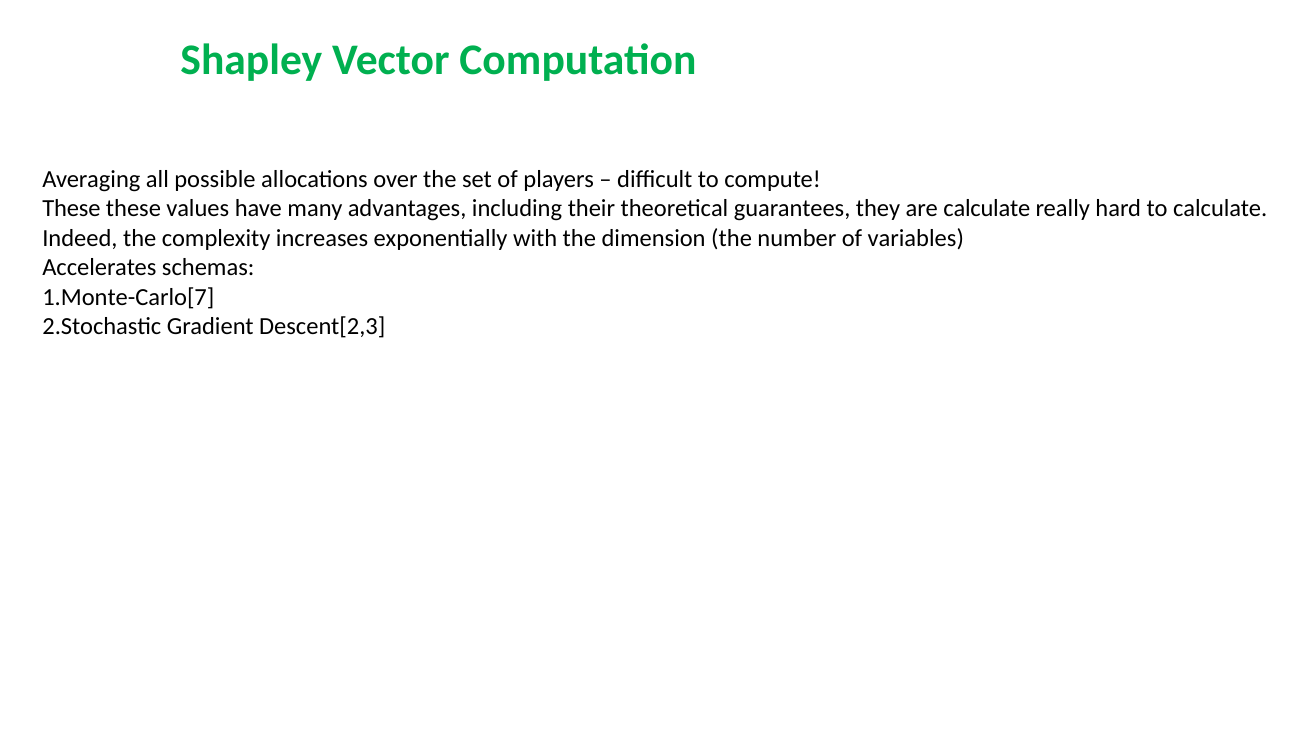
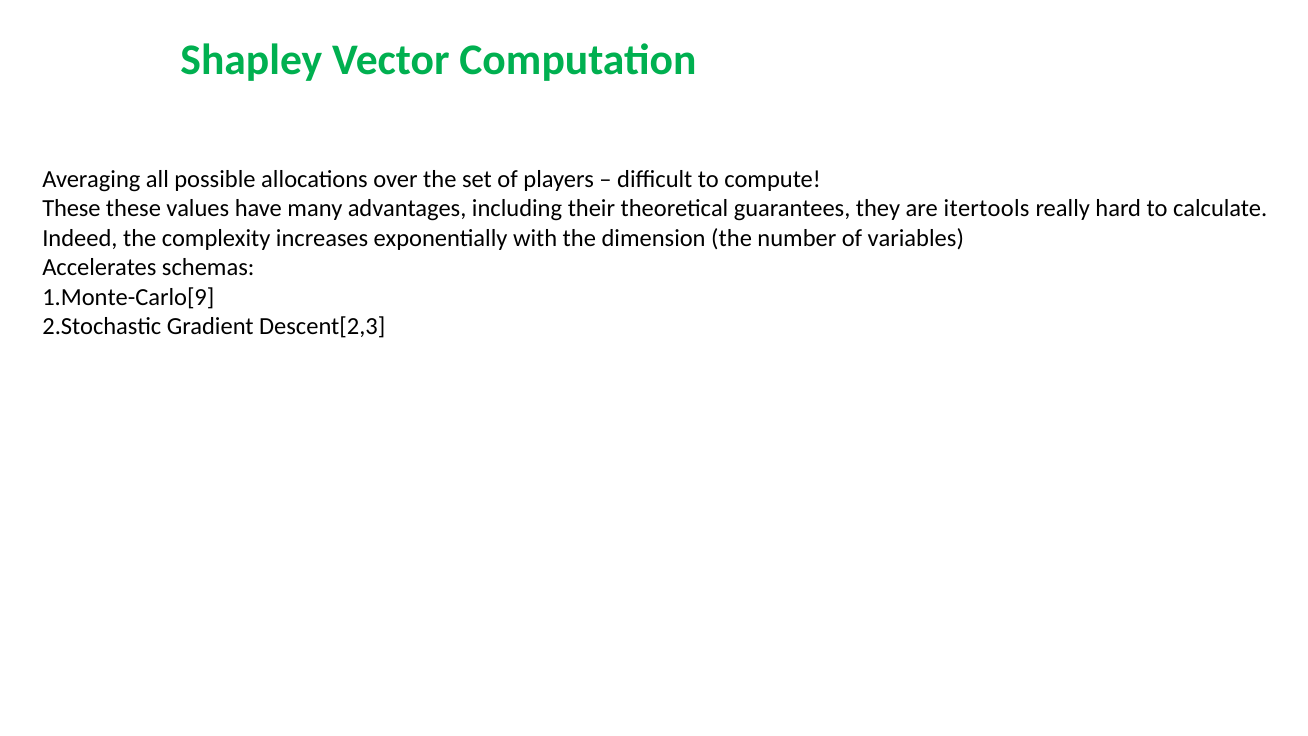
are calculate: calculate -> itertools (987, 209)
1.Monte-Carlo[7: 1.Monte-Carlo[7 -> 1.Monte-Carlo[9 (128, 297)
